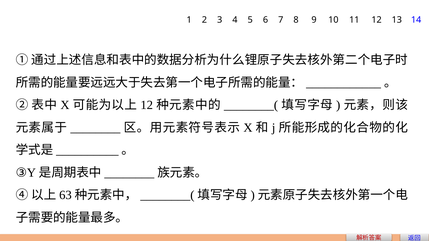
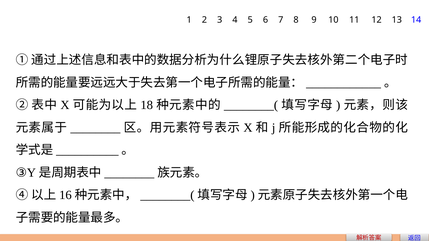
12: 12 -> 18 (147, 105)
63: 63 -> 16 (65, 195)
